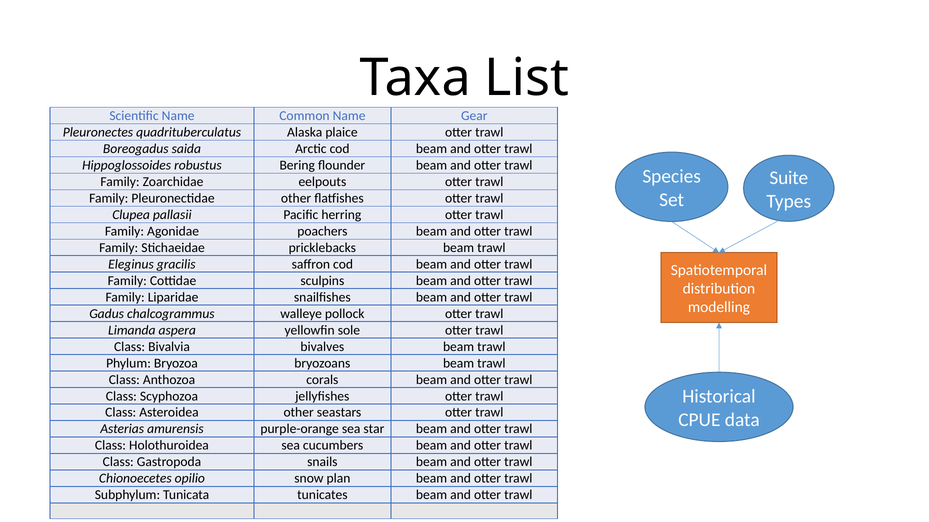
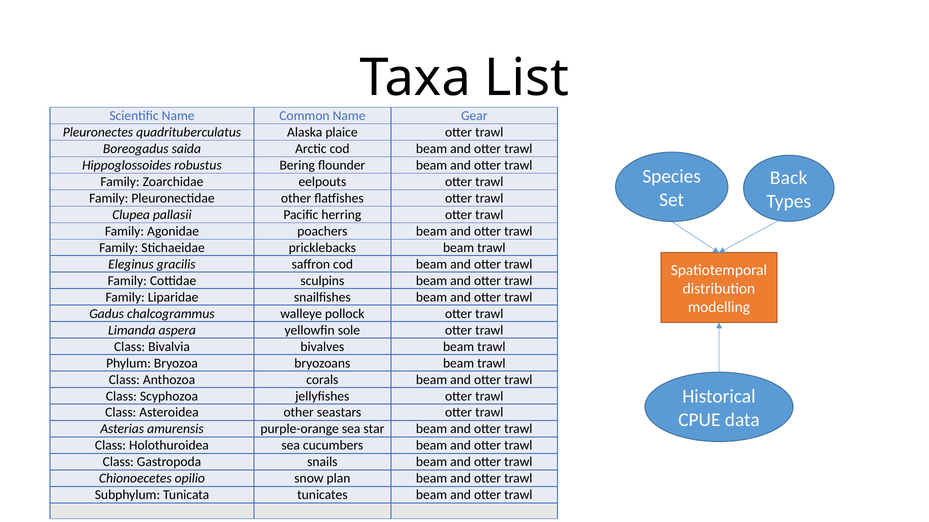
Suite: Suite -> Back (789, 178)
